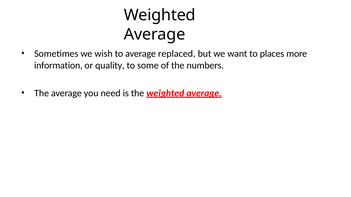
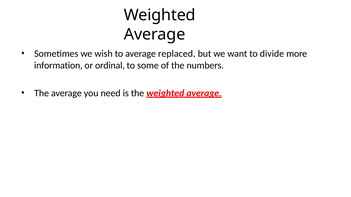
places: places -> divide (272, 54)
quality: quality -> ordinal (110, 65)
